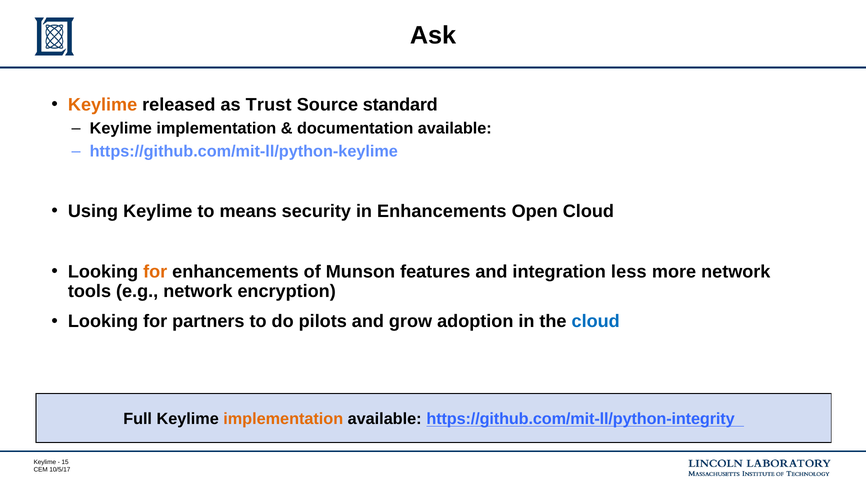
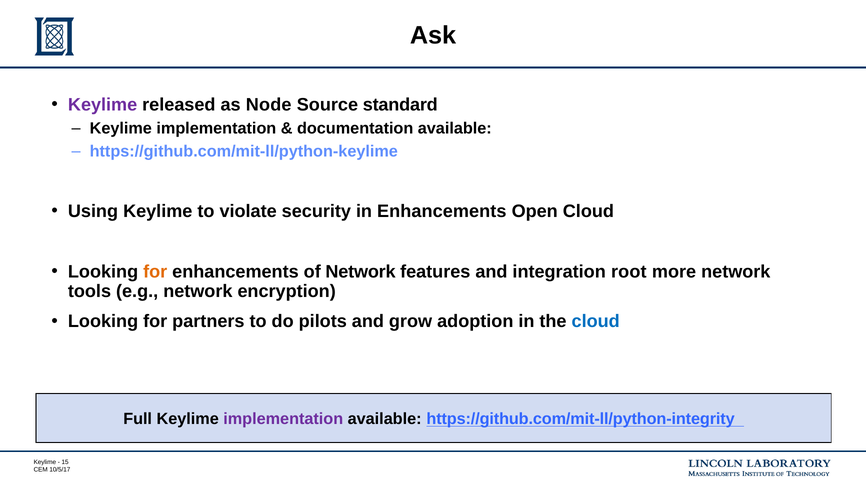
Keylime colour: orange -> purple (103, 105)
Trust: Trust -> Node (269, 105)
means: means -> violate (248, 211)
of Munson: Munson -> Network (361, 272)
less: less -> root (629, 272)
implementation colour: orange -> purple (283, 419)
